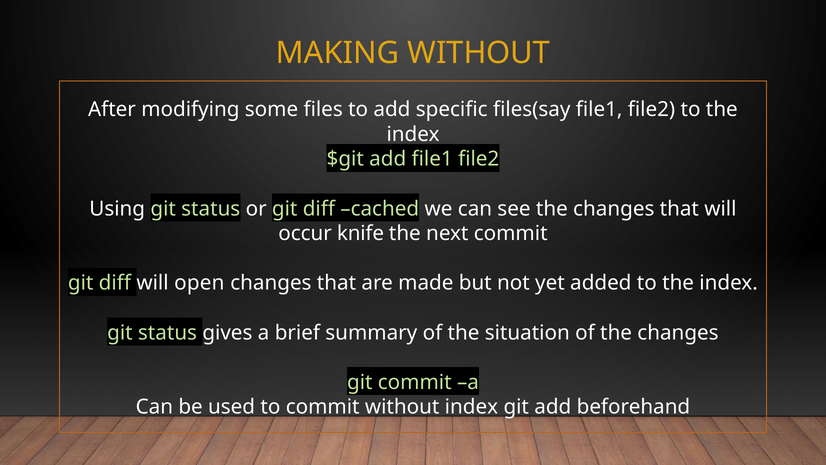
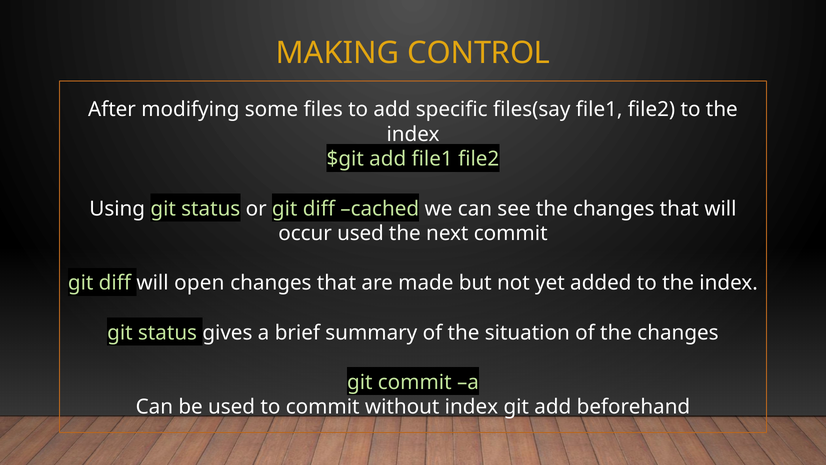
MAKING WITHOUT: WITHOUT -> CONTROL (479, 53)
occur knife: knife -> used (360, 233)
